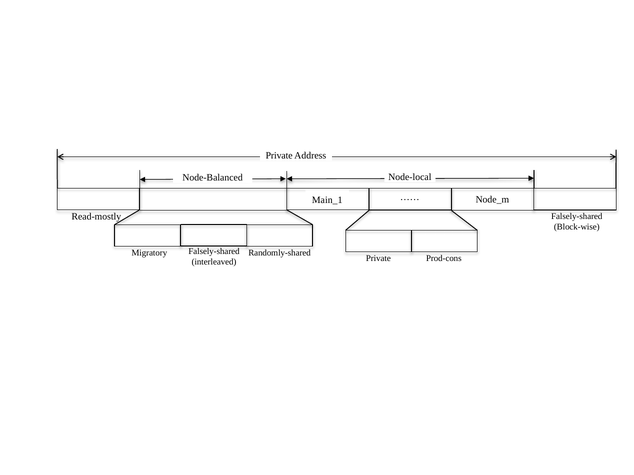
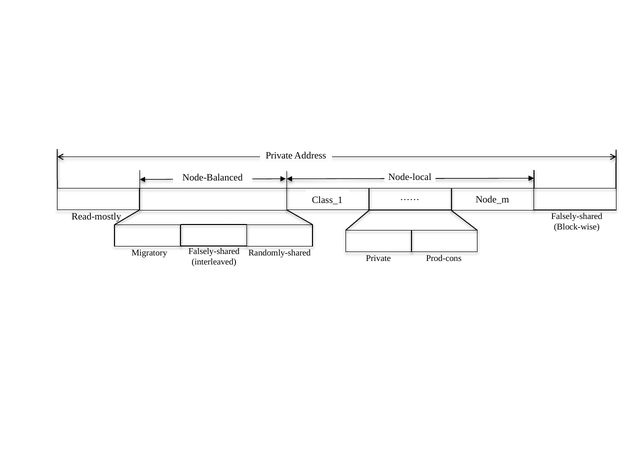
Main_1: Main_1 -> Class_1 (327, 200)
